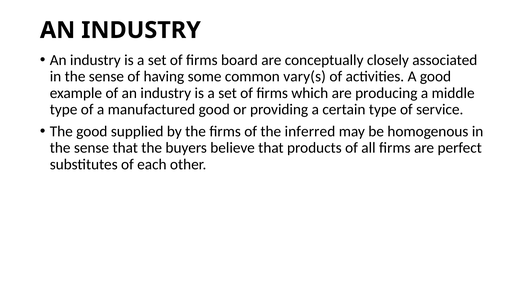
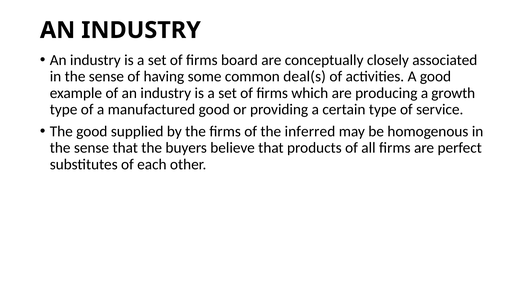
vary(s: vary(s -> deal(s (305, 76)
middle: middle -> growth (453, 93)
